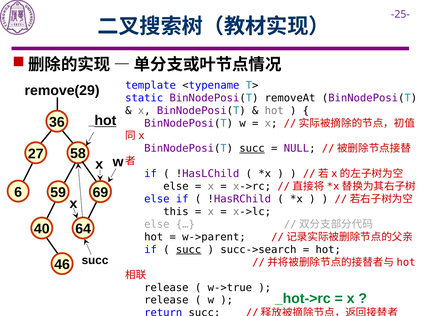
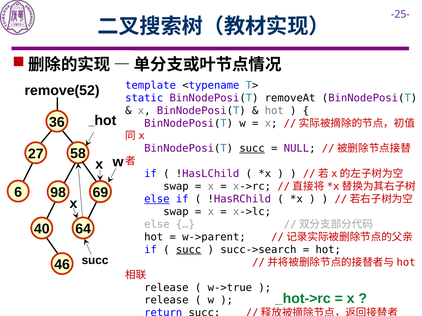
remove(29: remove(29 -> remove(52 (62, 91)
hot underline: present -> none (105, 121)
else: else -> swap (176, 187)
59: 59 -> 98 (58, 193)
else underline: none -> present (157, 199)
this: this -> swap (176, 212)
